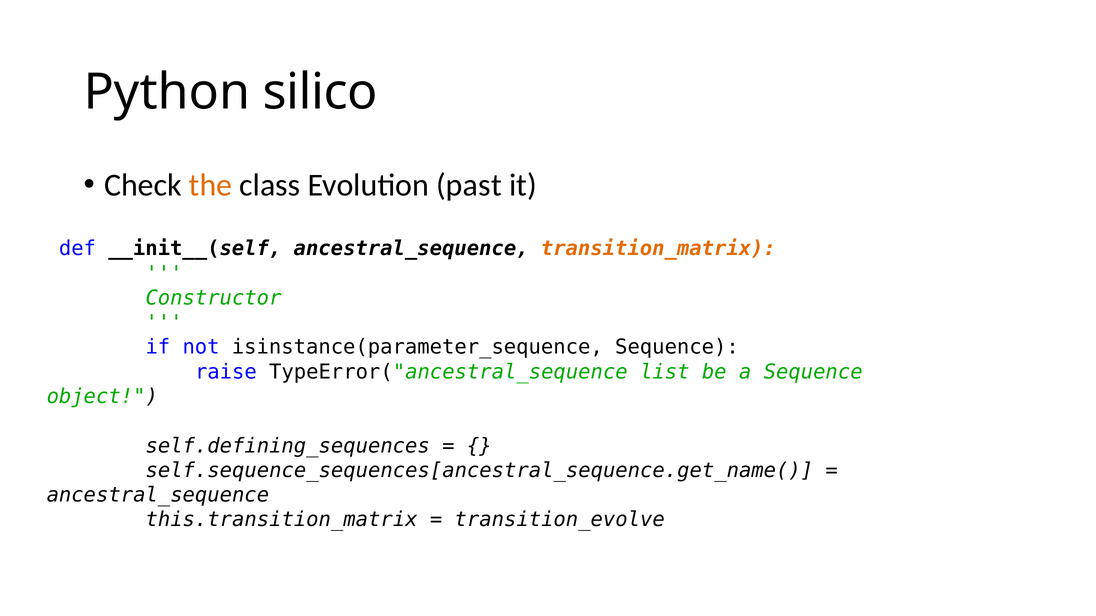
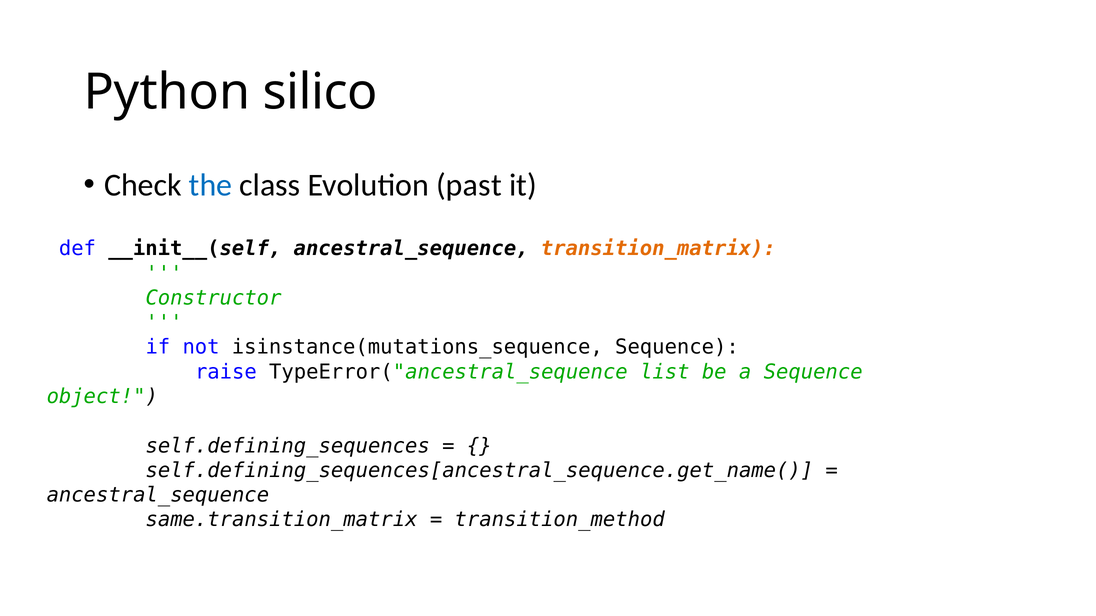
the colour: orange -> blue (211, 185)
isinstance(parameter_sequence: isinstance(parameter_sequence -> isinstance(mutations_sequence (417, 347)
self.sequence_sequences[ancestral_sequence.get_name(: self.sequence_sequences[ancestral_sequence.get_name( -> self.defining_sequences[ancestral_sequence.get_name( (479, 471)
this.transition_matrix: this.transition_matrix -> same.transition_matrix (282, 520)
transition_evolve: transition_evolve -> transition_method (560, 520)
